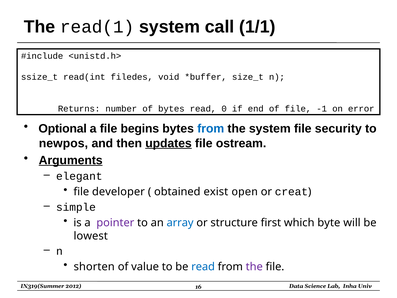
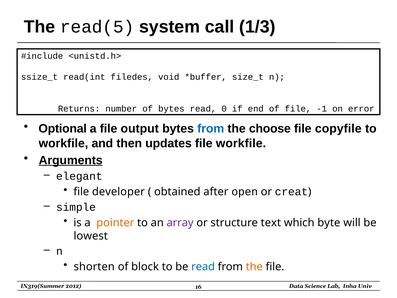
read(1: read(1 -> read(5 (97, 27)
1/1: 1/1 -> 1/3 (257, 27)
begins: begins -> output (140, 129)
the system: system -> choose (270, 129)
security: security -> copyfile (338, 129)
newpos: newpos -> workfile (63, 143)
updates underline: present -> none (169, 143)
file ostream: ostream -> workfile (241, 143)
exist: exist -> after (216, 192)
pointer colour: purple -> orange (115, 222)
array colour: blue -> purple (180, 222)
first: first -> text (271, 222)
value: value -> block (145, 267)
the colour: purple -> orange (254, 267)
